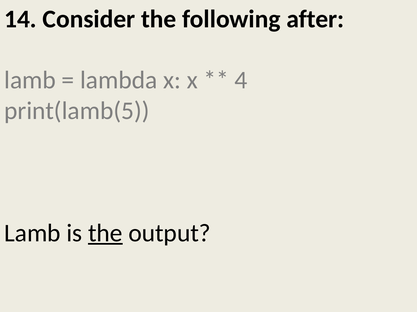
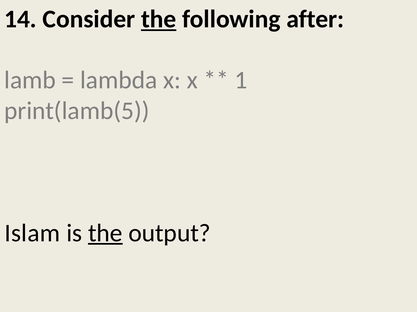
the underline: none -> present (159, 19)
4: 4 -> 1 (241, 80)
Lamb: Lamb -> Islam (32, 234)
